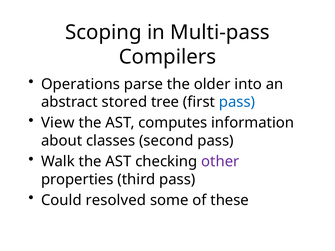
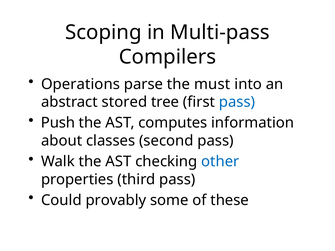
older: older -> must (212, 84)
View: View -> Push (58, 123)
other colour: purple -> blue (220, 162)
resolved: resolved -> provably (116, 200)
